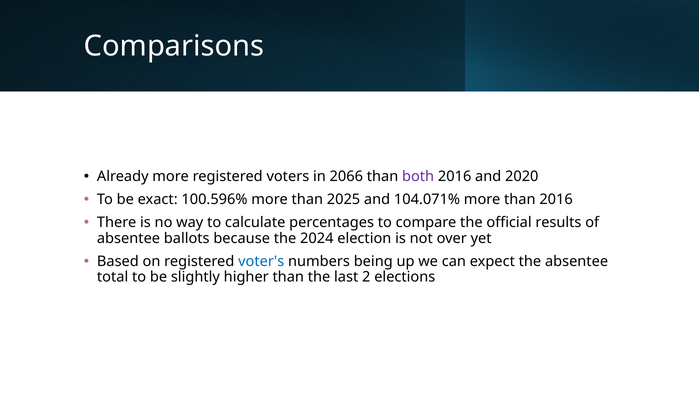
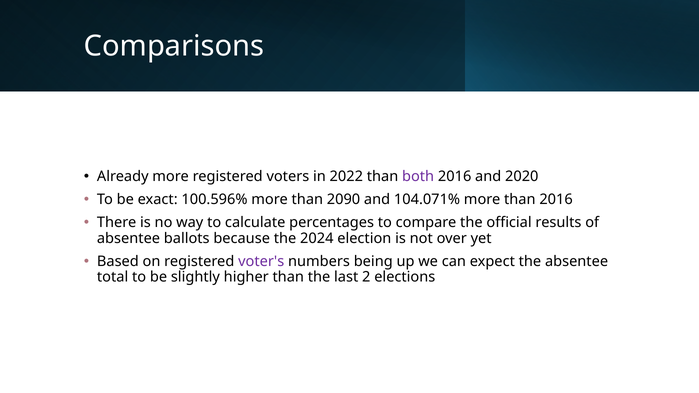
2066: 2066 -> 2022 (346, 177)
2025: 2025 -> 2090 (344, 200)
voter's colour: blue -> purple (261, 261)
